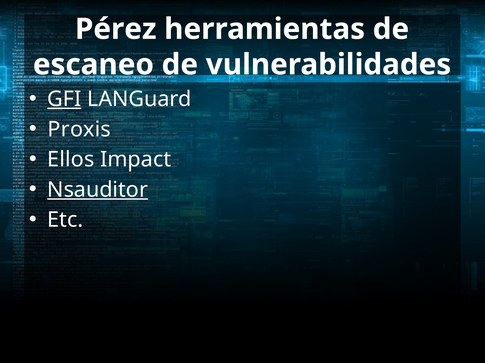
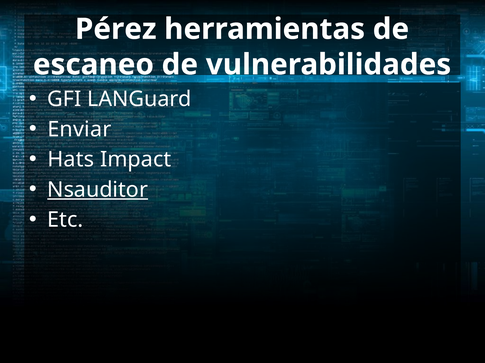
GFI underline: present -> none (64, 99)
Proxis: Proxis -> Enviar (79, 130)
Ellos: Ellos -> Hats (71, 160)
